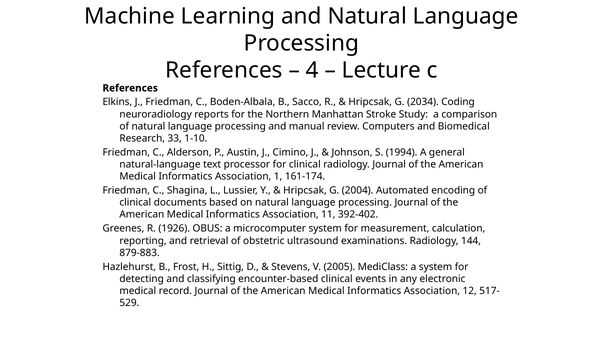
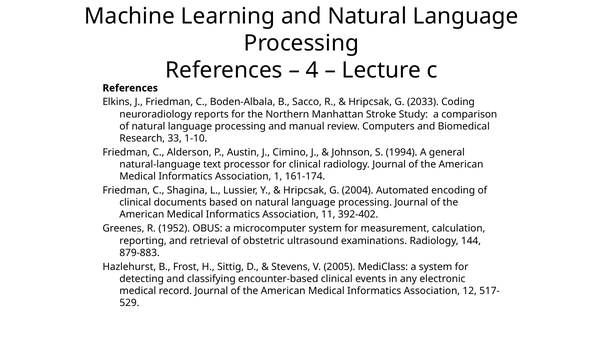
2034: 2034 -> 2033 (423, 102)
1926: 1926 -> 1952 (174, 229)
